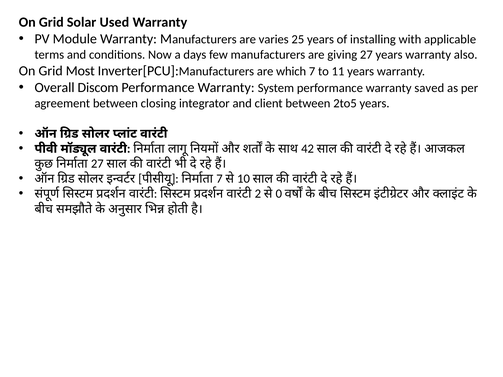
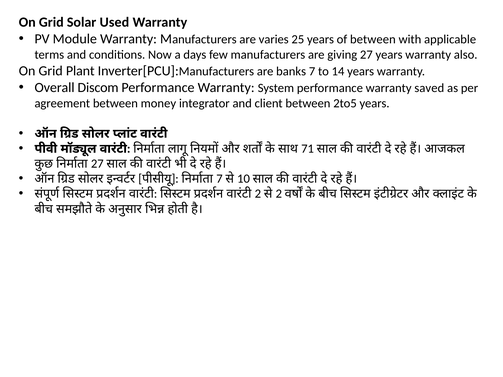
of installing: installing -> between (373, 39)
Most: Most -> Plant (80, 71)
which: which -> banks (291, 71)
11: 11 -> 14 (338, 71)
closing: closing -> money (158, 103)
42: 42 -> 71 (308, 149)
0: 0 -> 2 (279, 194)
